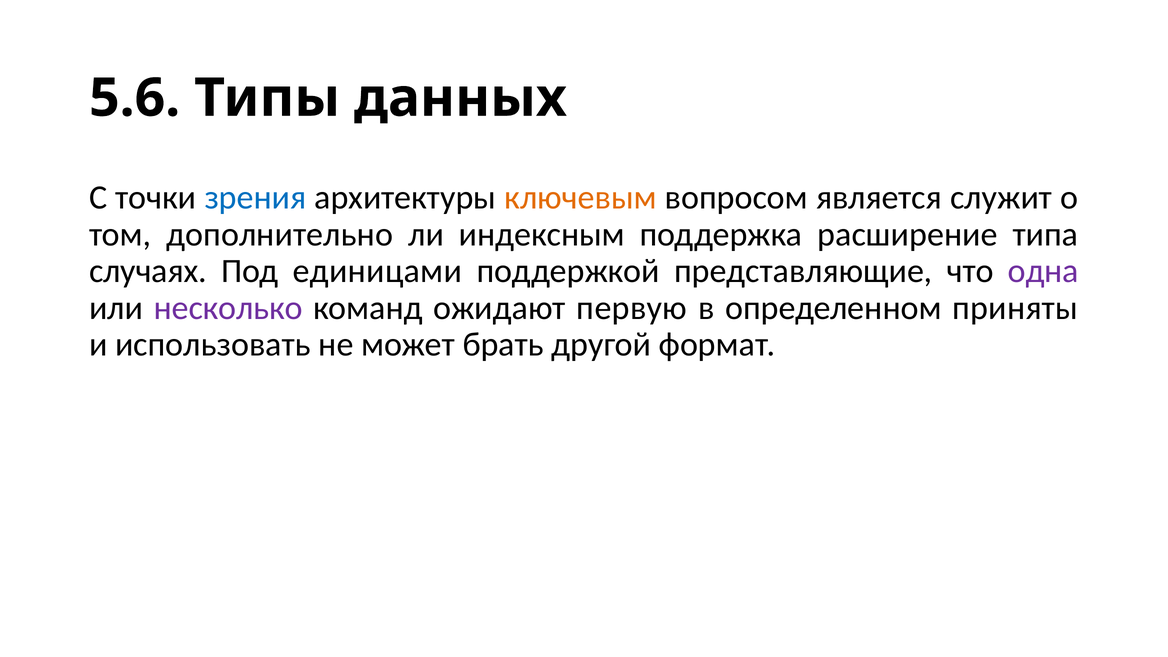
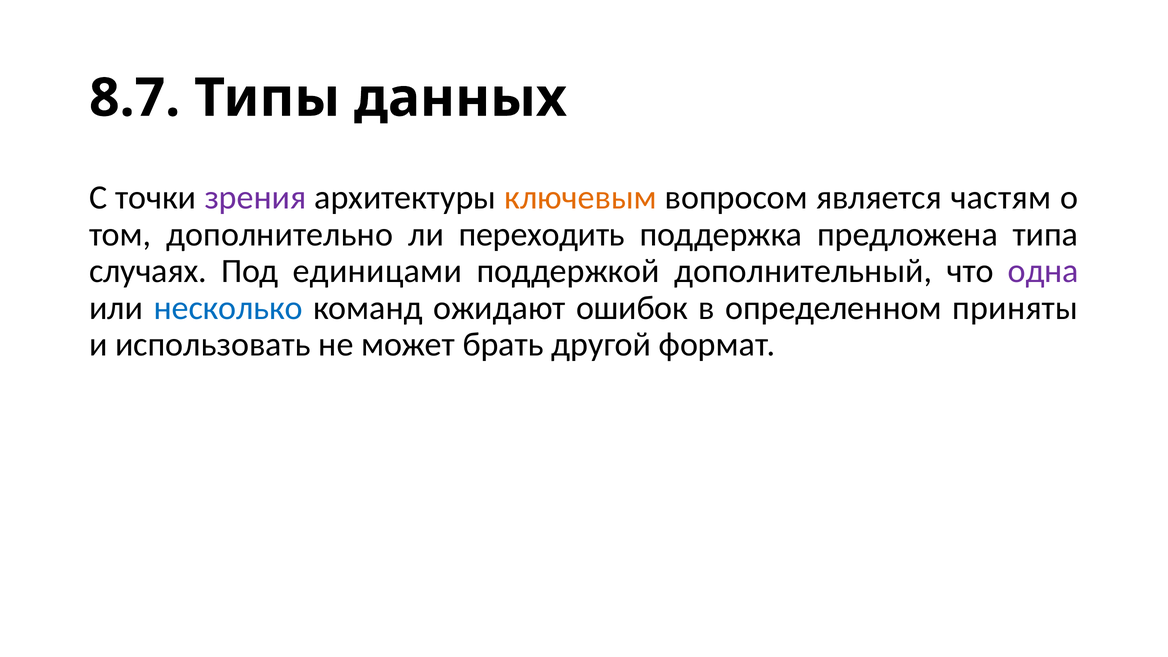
5.6: 5.6 -> 8.7 (135, 98)
зрения colour: blue -> purple (255, 197)
служит: служит -> частям (1001, 197)
индексным: индексным -> переходить (542, 234)
расширение: расширение -> предложена (908, 234)
представляющие: представляющие -> дополнительный (803, 271)
несколько colour: purple -> blue (228, 308)
первую: первую -> ошибок (632, 308)
